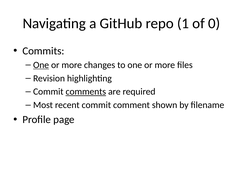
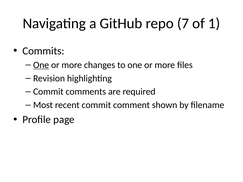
1: 1 -> 7 (183, 24)
0: 0 -> 1 (214, 24)
comments underline: present -> none (86, 92)
